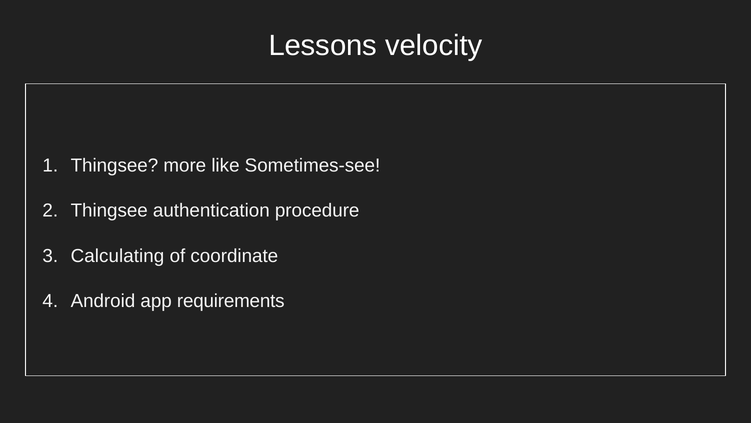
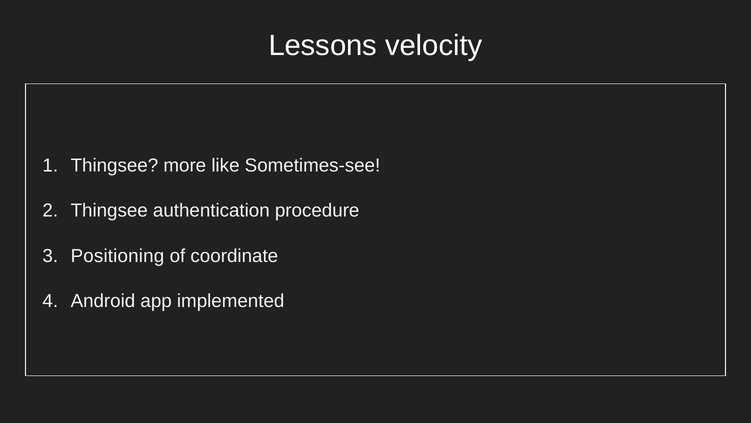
Calculating: Calculating -> Positioning (117, 256)
requirements: requirements -> implemented (231, 301)
